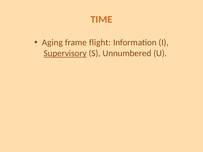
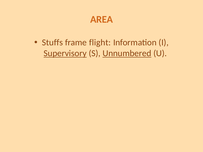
TIME: TIME -> AREA (102, 19)
Aging: Aging -> Stuffs (52, 43)
Unnumbered underline: none -> present (127, 53)
